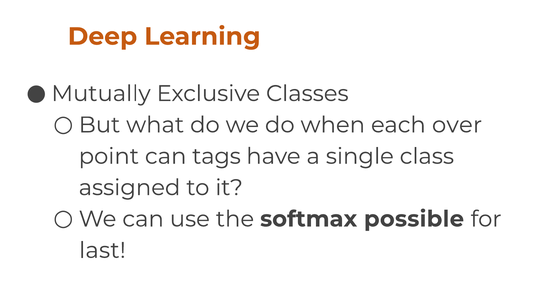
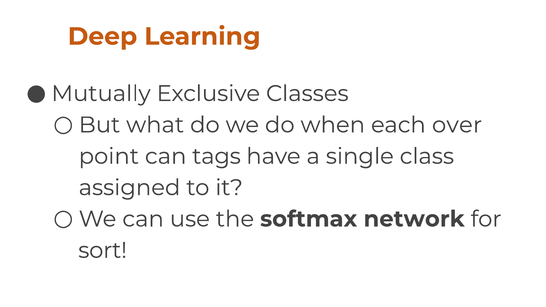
possible: possible -> network (414, 219)
last: last -> sort (103, 250)
